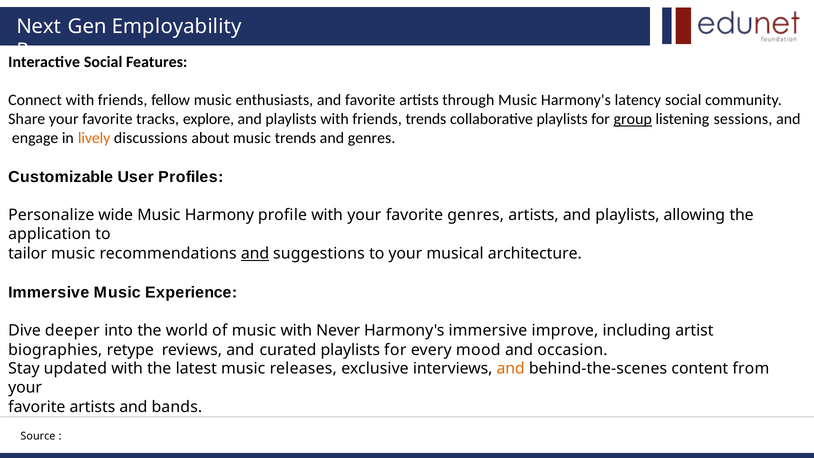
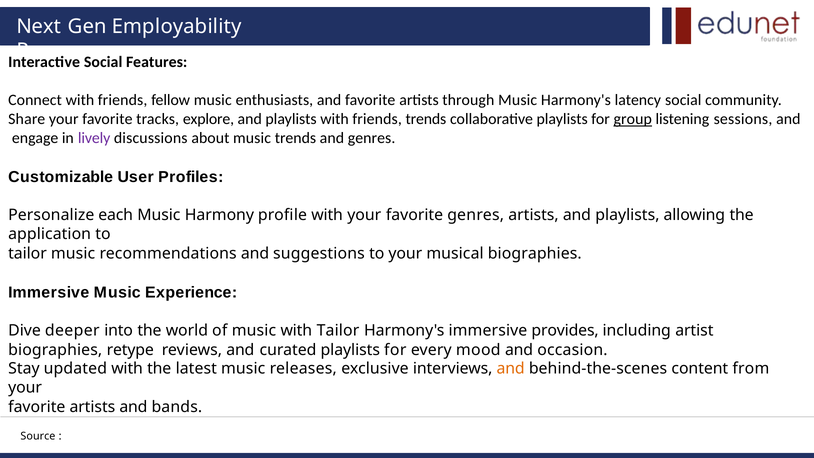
lively colour: orange -> purple (94, 138)
wide: wide -> each (116, 215)
and underline: present -> none (255, 254)
musical architecture: architecture -> biographies (535, 254)
with Never: Never -> Tailor (338, 331)
improve: improve -> provides (565, 331)
